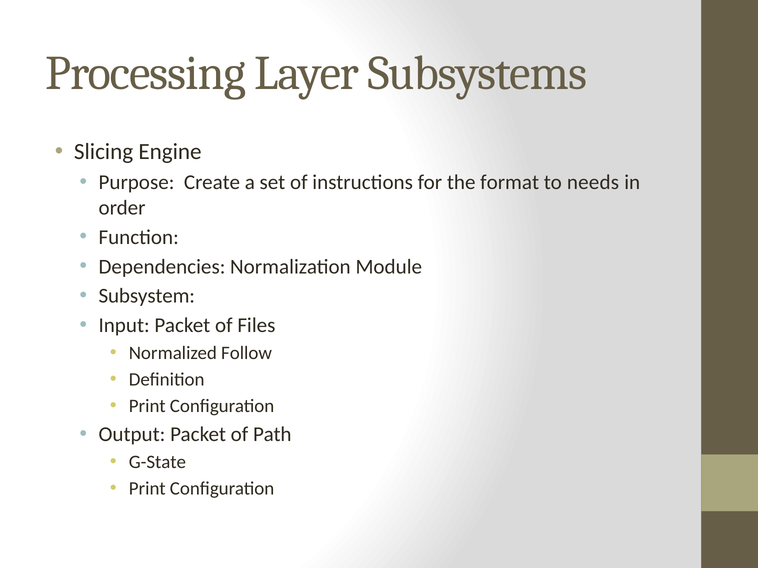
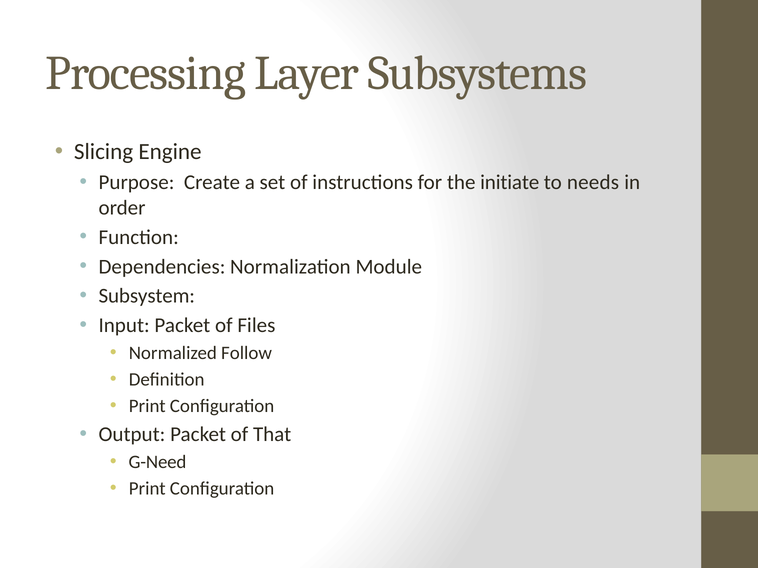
format: format -> initiate (510, 183)
Path: Path -> That (272, 435)
G-State: G-State -> G-Need (158, 462)
